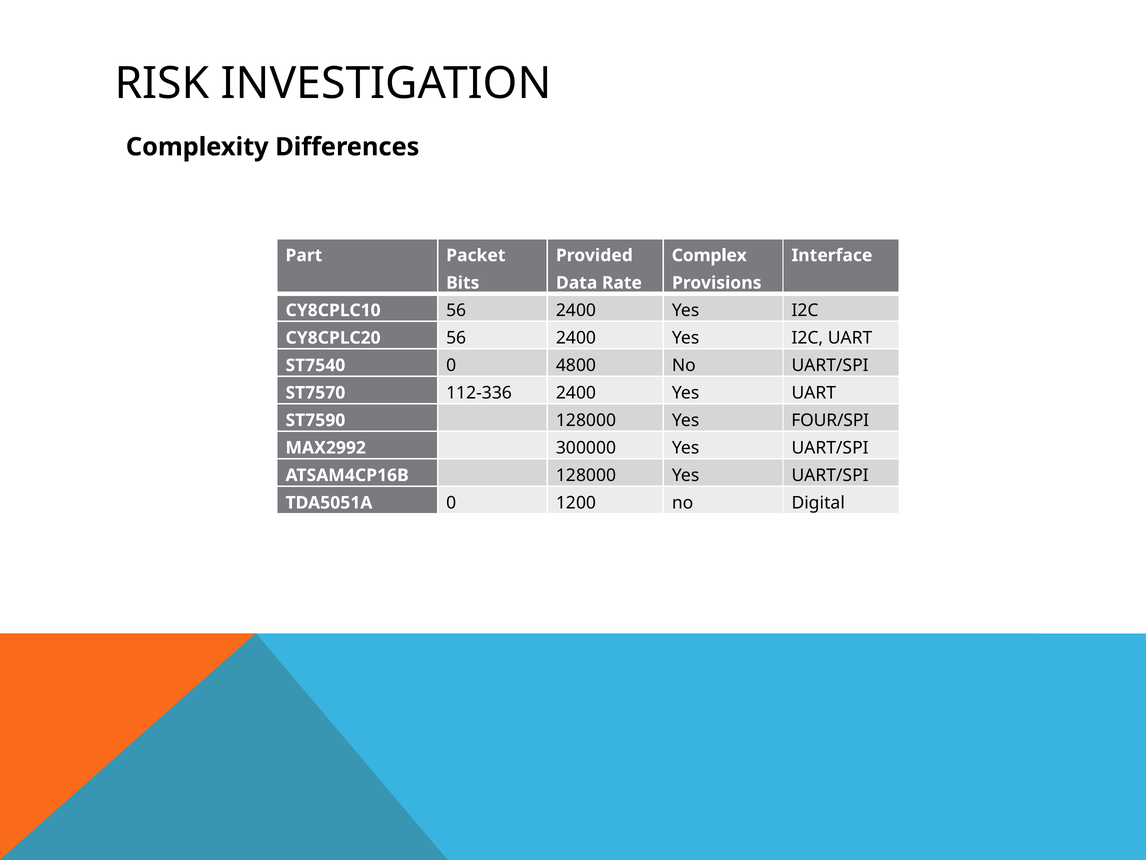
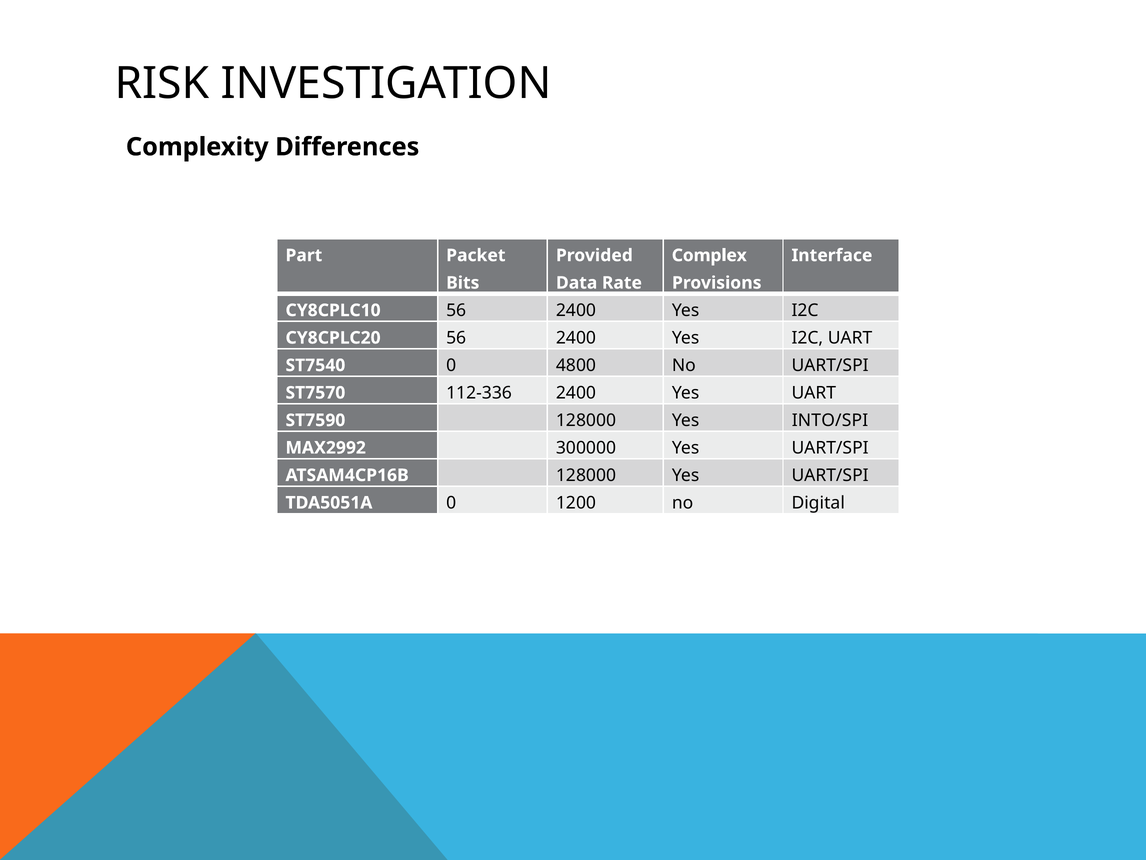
FOUR/SPI: FOUR/SPI -> INTO/SPI (830, 420)
